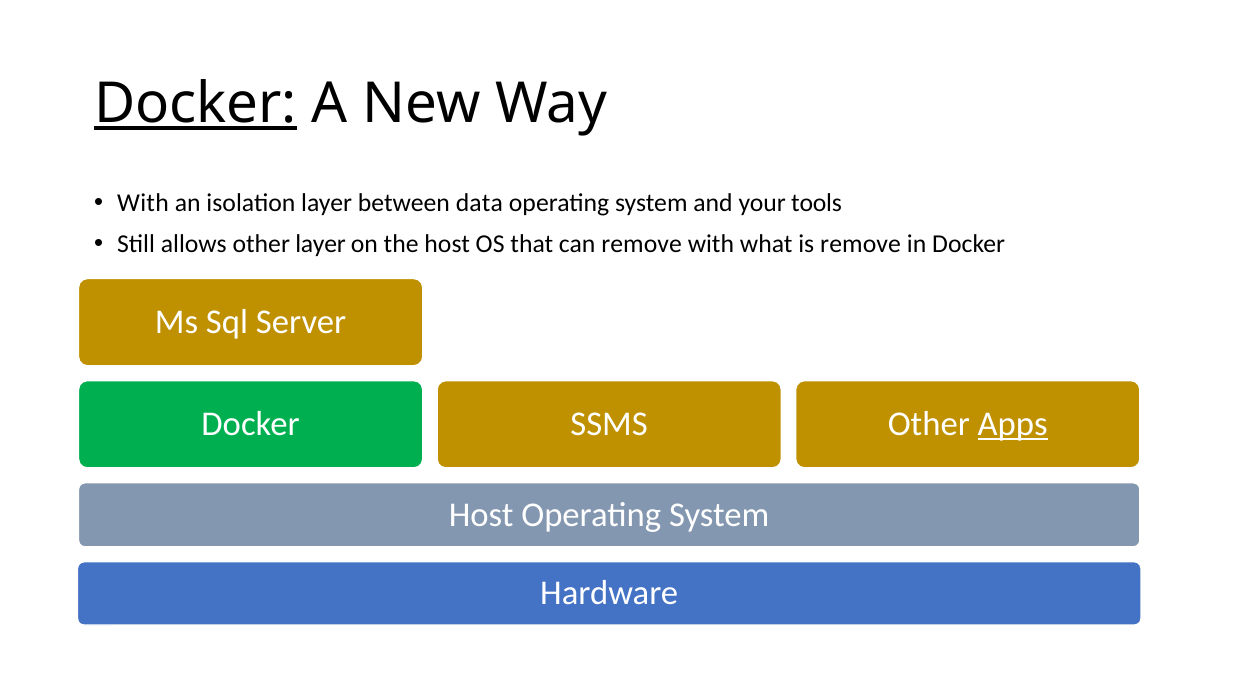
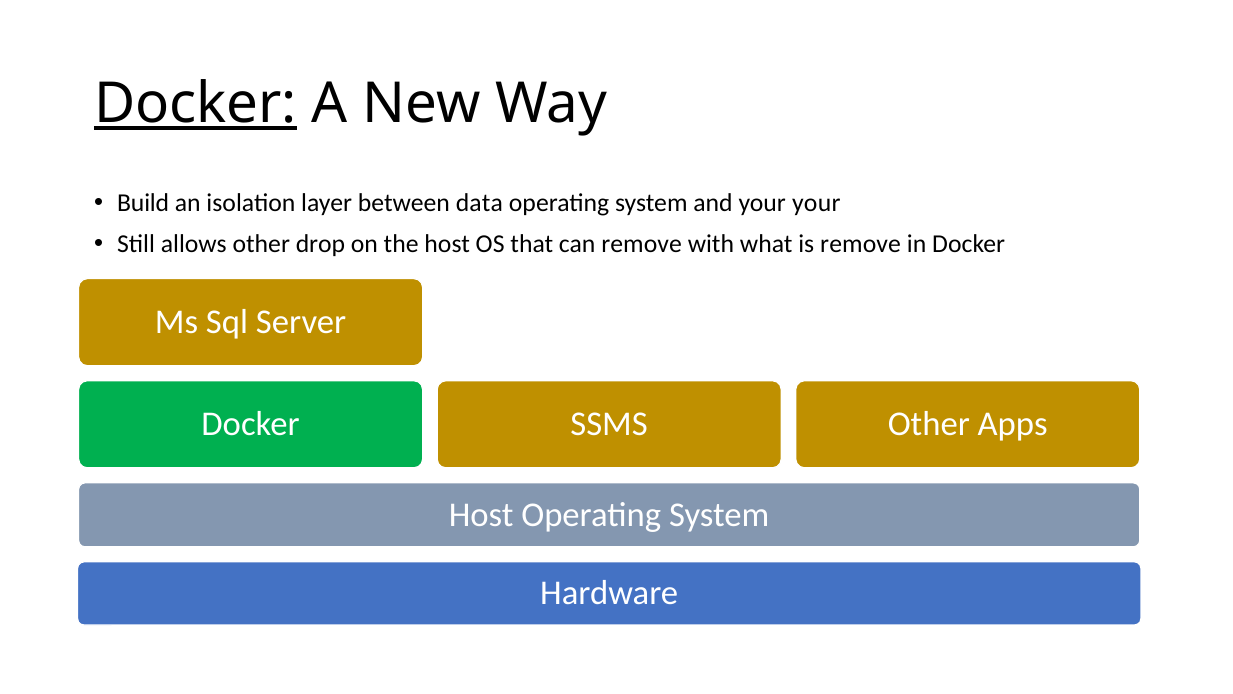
With: With -> Build (143, 203)
your tools: tools -> your (816, 203)
other layer: layer -> drop (320, 244)
Apps underline: present -> none (1013, 424)
